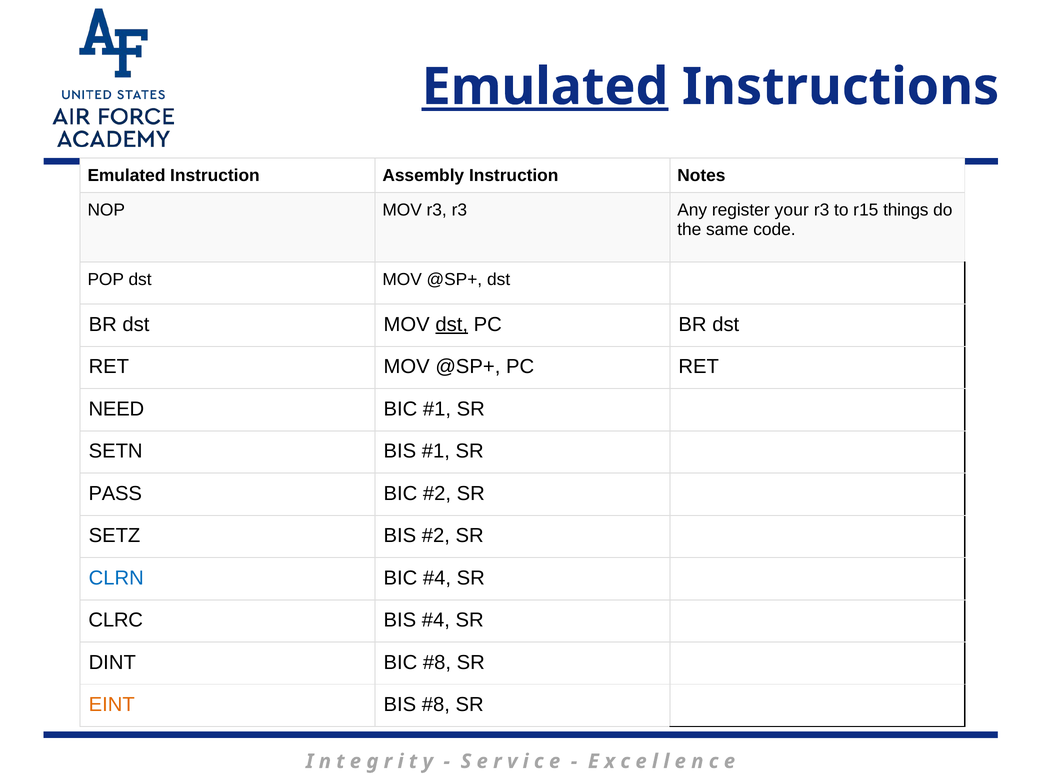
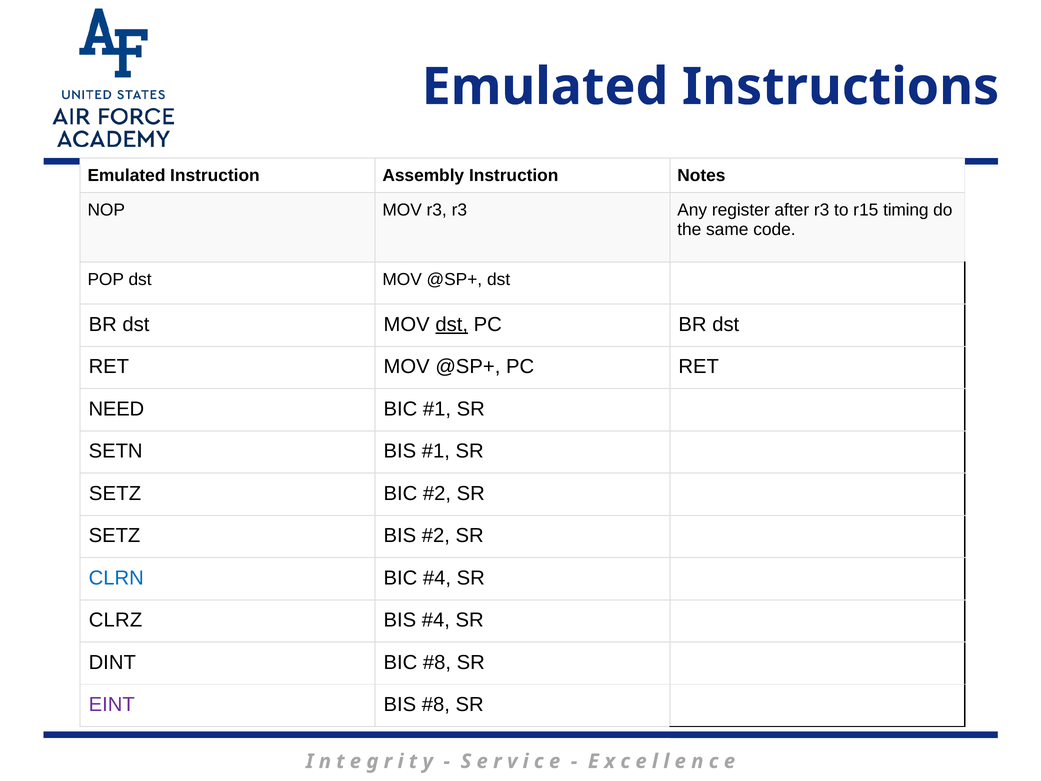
Emulated underline: present -> none (545, 87)
your: your -> after (792, 210)
things: things -> timing (906, 210)
PASS: PASS -> SETZ (115, 493)
CLRC: CLRC -> CLRZ (116, 620)
EINT colour: orange -> purple (112, 704)
